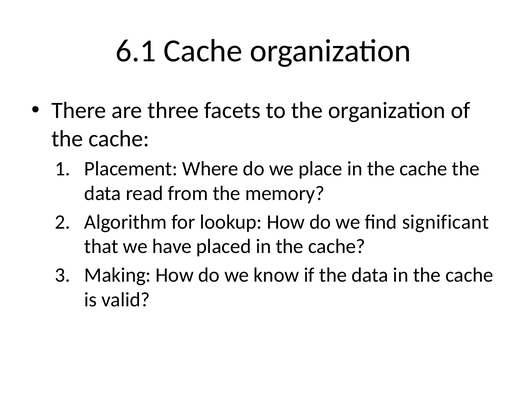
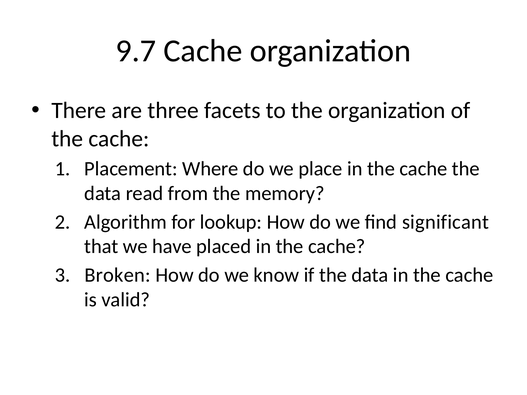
6.1: 6.1 -> 9.7 (136, 51)
Making: Making -> Broken (118, 275)
